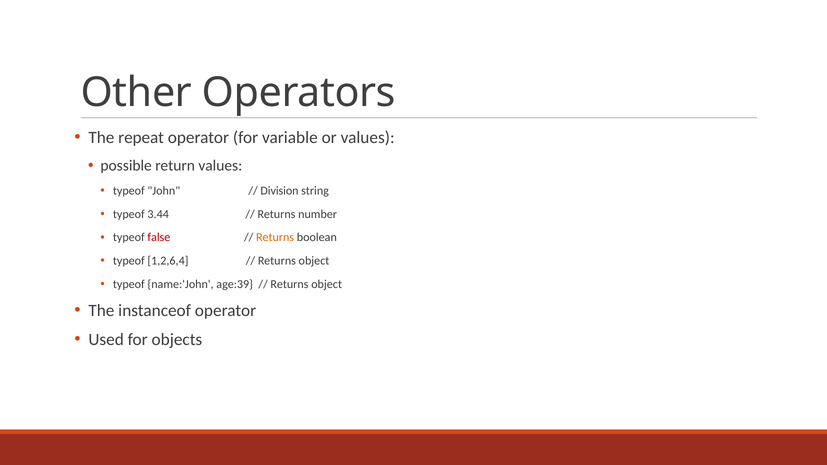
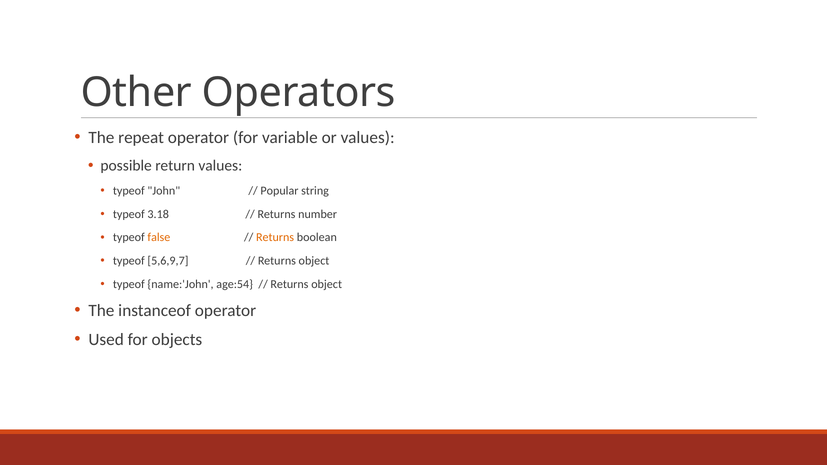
Division: Division -> Popular (279, 191)
3.44: 3.44 -> 3.18 (158, 214)
false colour: red -> orange (159, 238)
1,2,6,4: 1,2,6,4 -> 5,6,9,7 (168, 261)
age:39: age:39 -> age:54 (235, 284)
